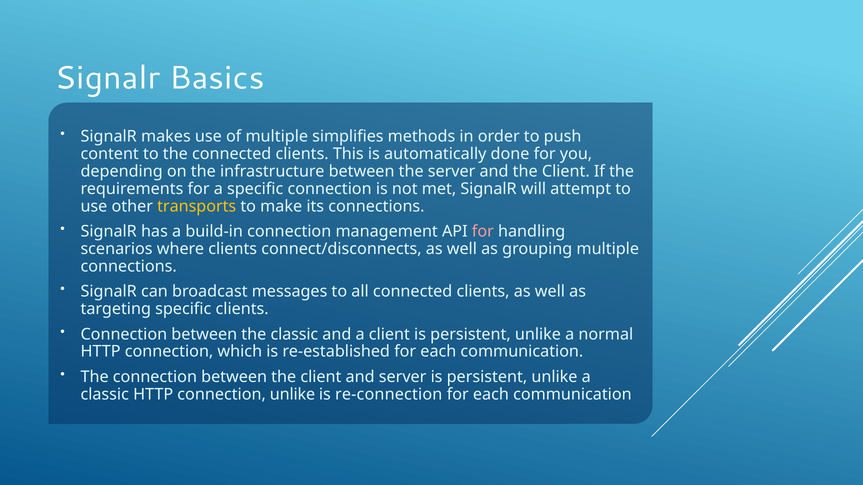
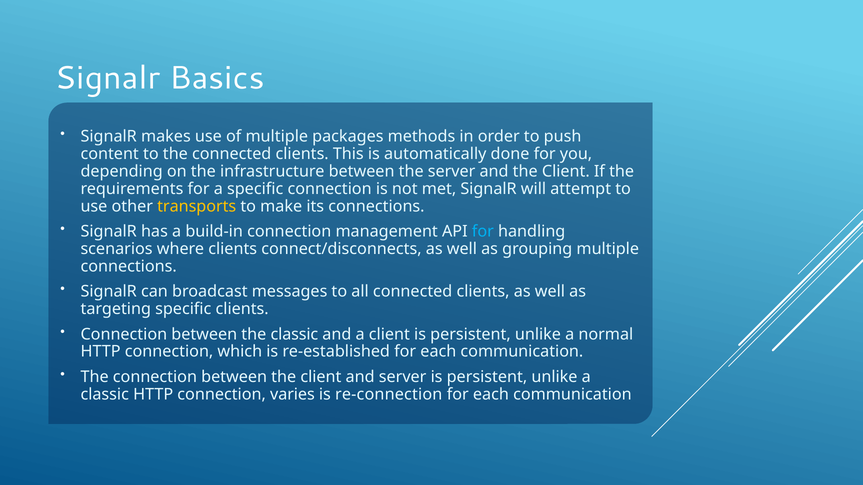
simplifies: simplifies -> packages (348, 136)
for colour: pink -> light blue (483, 232)
connection unlike: unlike -> varies (292, 395)
